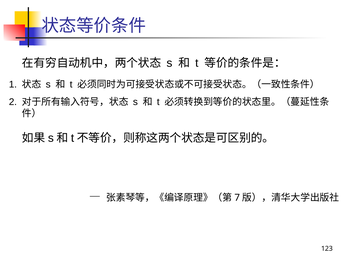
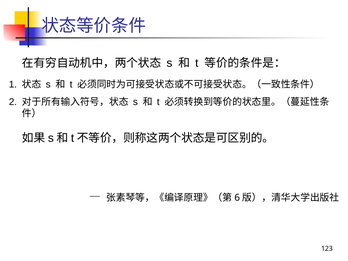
7: 7 -> 6 (237, 198)
